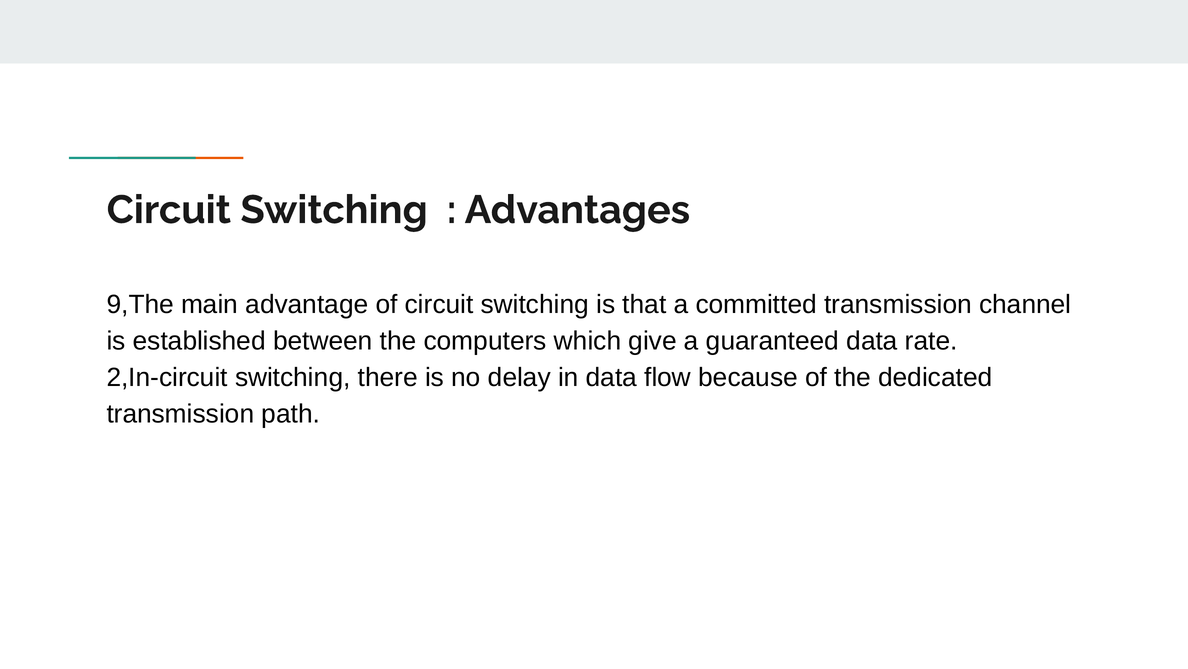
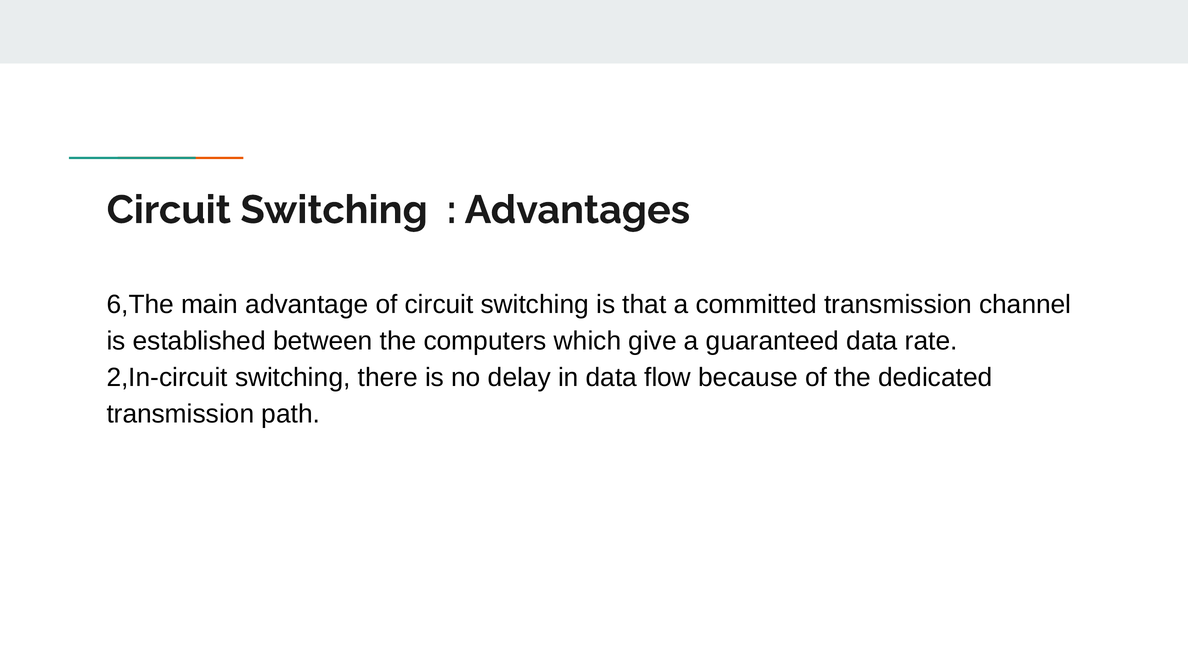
9,The: 9,The -> 6,The (140, 304)
